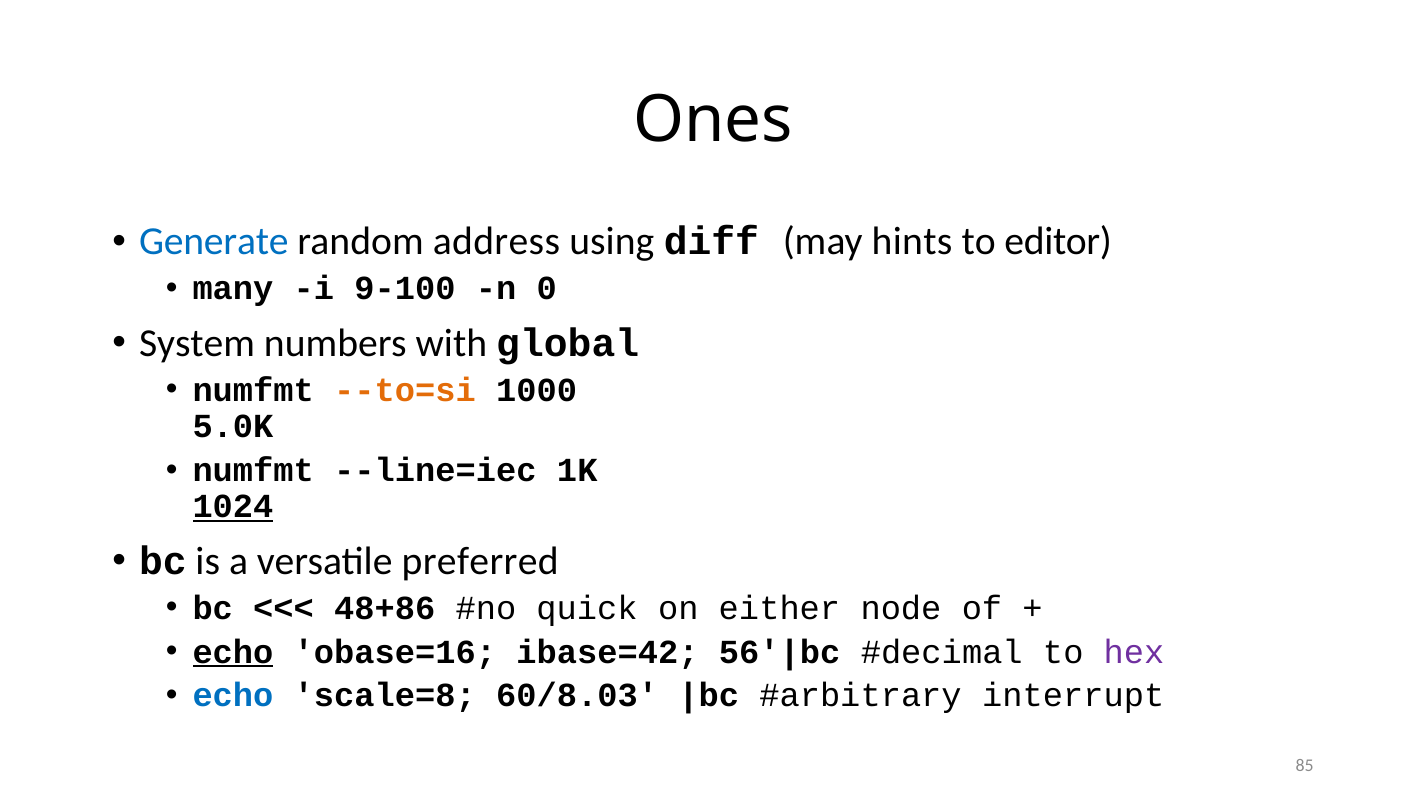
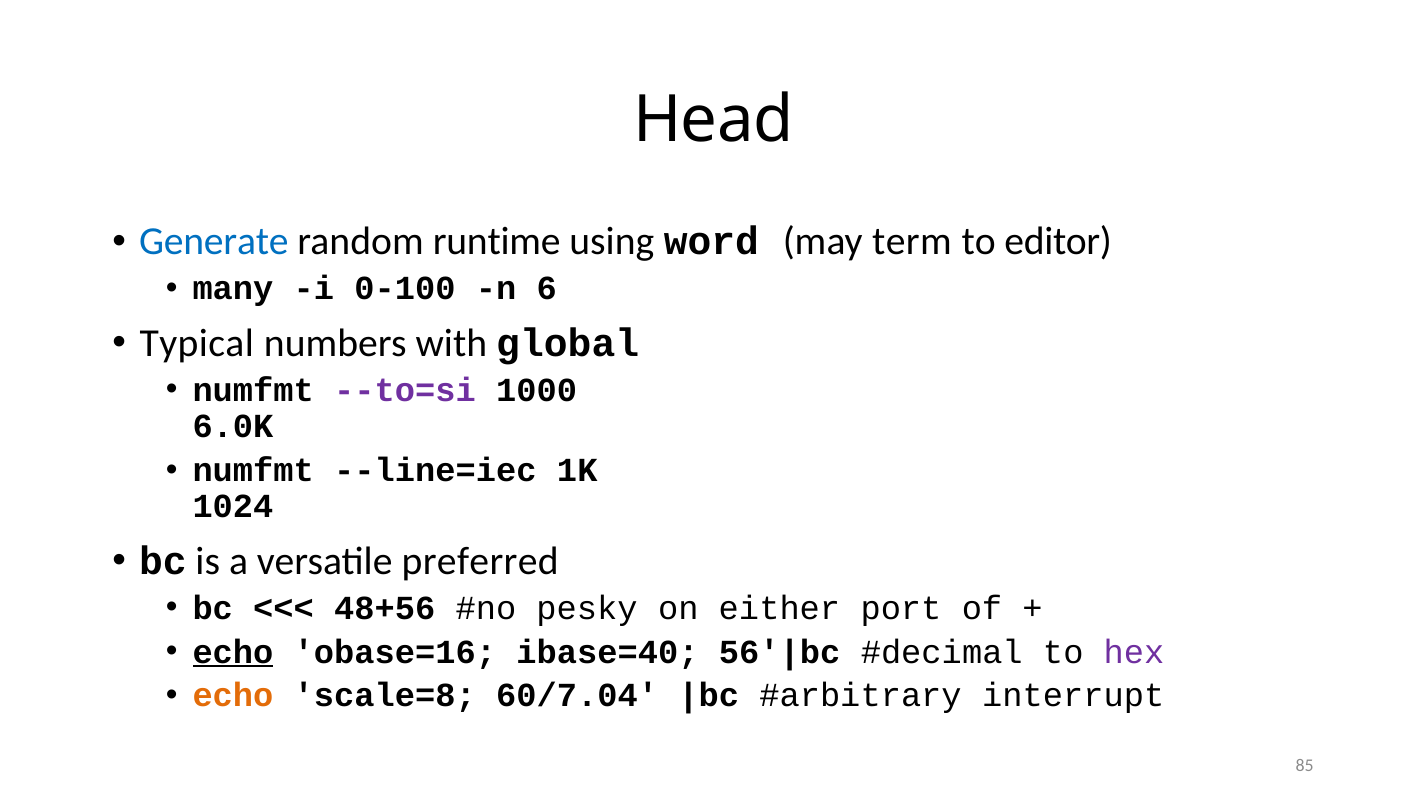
Ones: Ones -> Head (713, 120)
address: address -> runtime (497, 242)
diff: diff -> word (711, 242)
hints: hints -> term (912, 242)
9-100: 9-100 -> 0-100 (405, 289)
0: 0 -> 6 (547, 289)
System: System -> Typical (197, 343)
--to=si colour: orange -> purple (405, 390)
5.0K: 5.0K -> 6.0K (233, 427)
1024 underline: present -> none (233, 507)
48+86: 48+86 -> 48+56 (385, 608)
quick: quick -> pesky (587, 608)
node: node -> port (901, 608)
ibase=42: ibase=42 -> ibase=40 (608, 652)
echo colour: blue -> orange (233, 696)
60/8.03: 60/8.03 -> 60/7.04 (577, 696)
